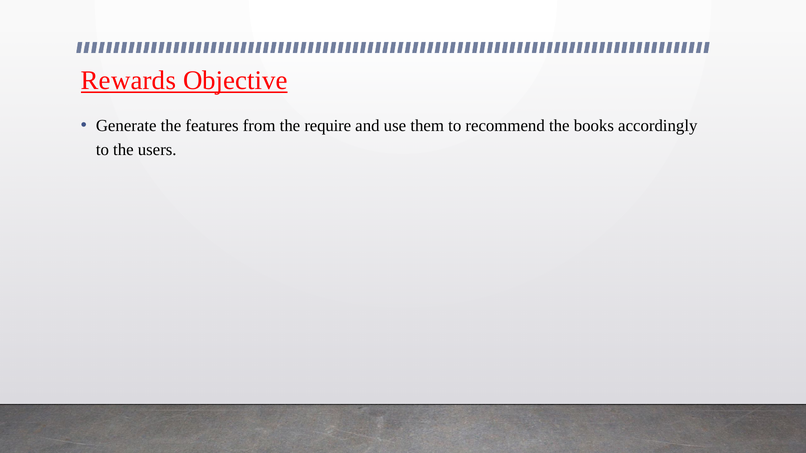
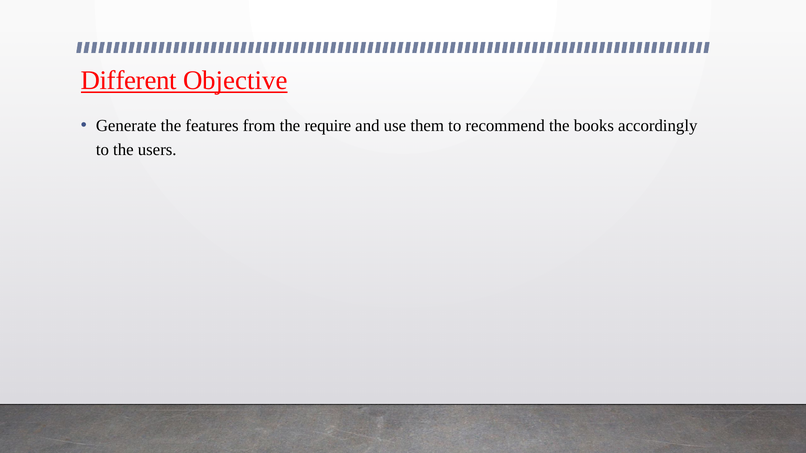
Rewards: Rewards -> Different (129, 80)
